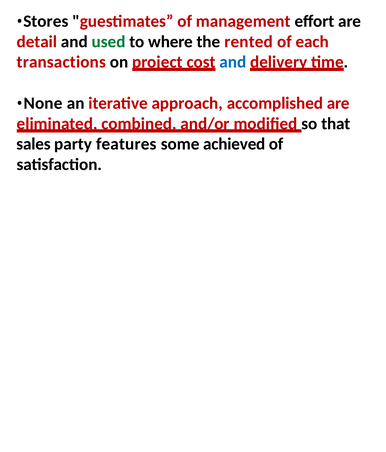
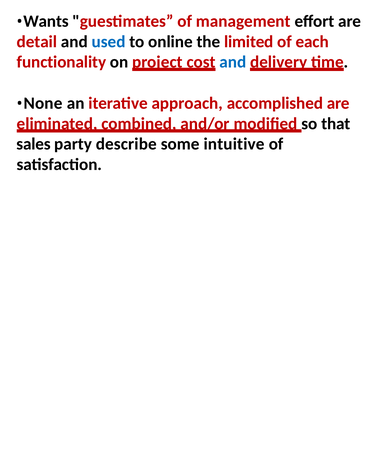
Stores: Stores -> Wants (46, 21)
used colour: green -> blue (109, 42)
where: where -> online (170, 42)
rented: rented -> limited (249, 42)
transactions: transactions -> functionality (61, 62)
features: features -> describe (126, 144)
achieved: achieved -> intuitive (234, 144)
